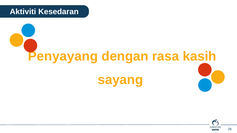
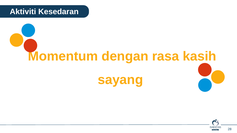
Penyayang: Penyayang -> Momentum (63, 56)
